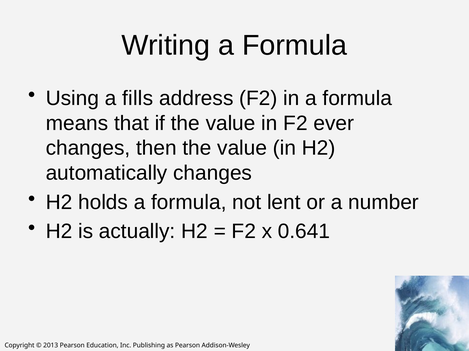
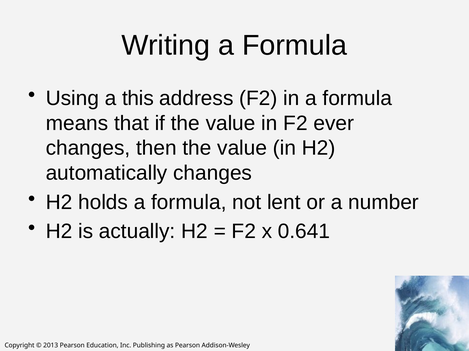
fills: fills -> this (138, 98)
